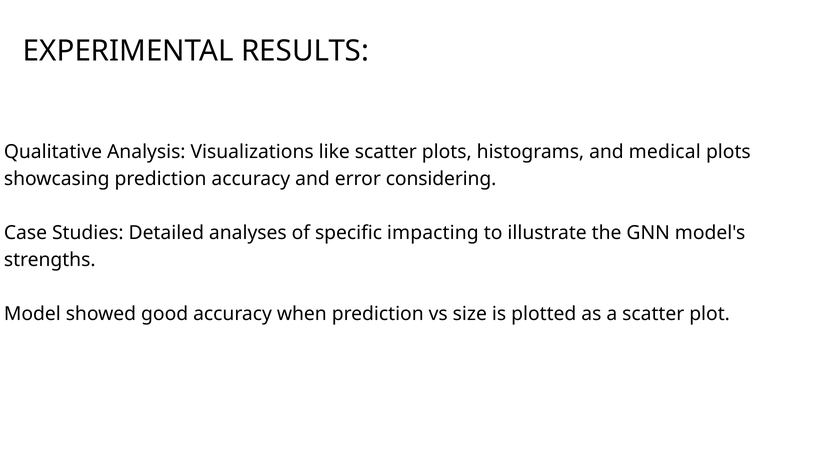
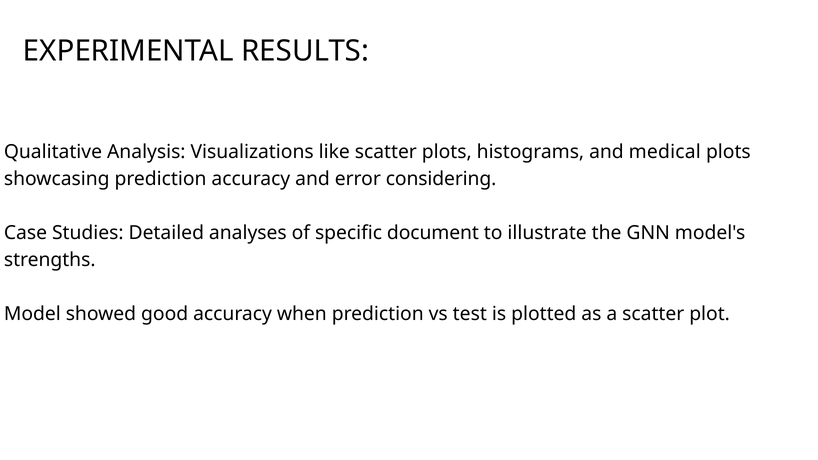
impacting: impacting -> document (433, 233)
size: size -> test (470, 314)
